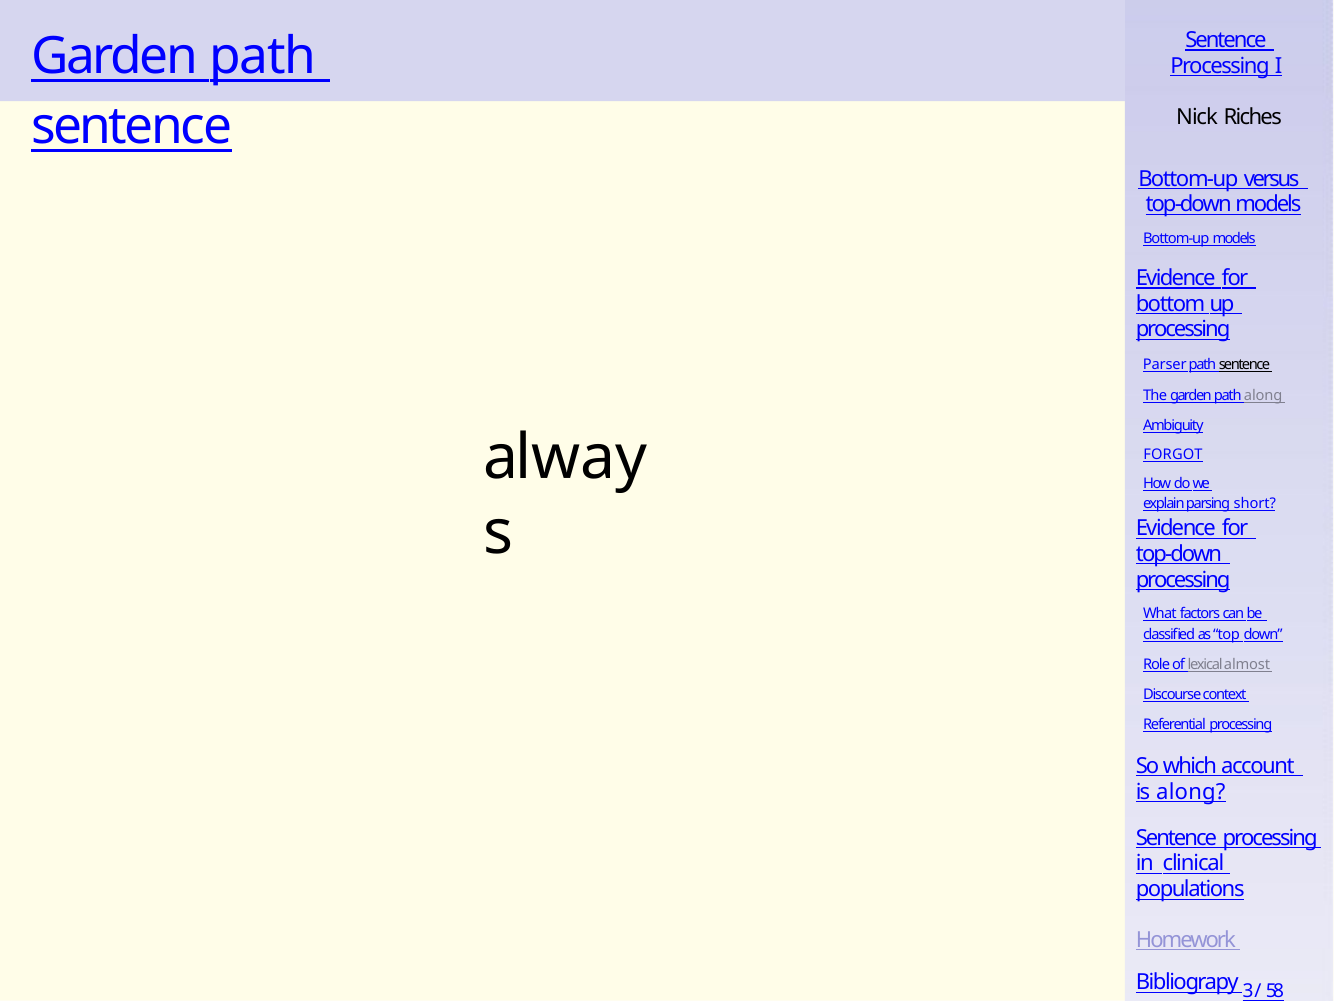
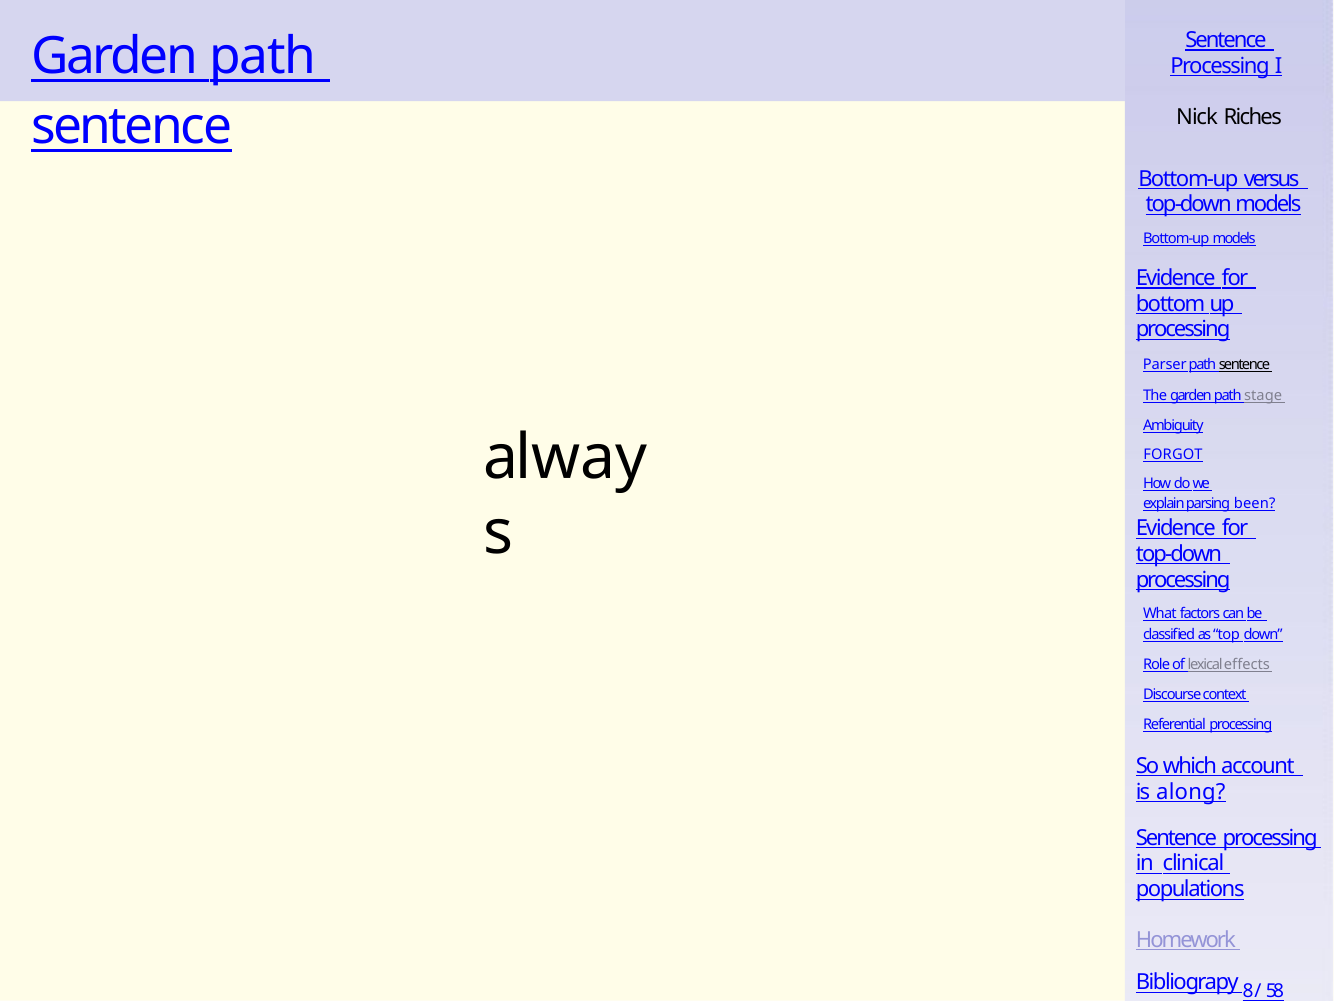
path along: along -> stage (1263, 395)
short: short -> been (1255, 504)
almost: almost -> effects (1247, 664)
3: 3 -> 8 (1248, 991)
